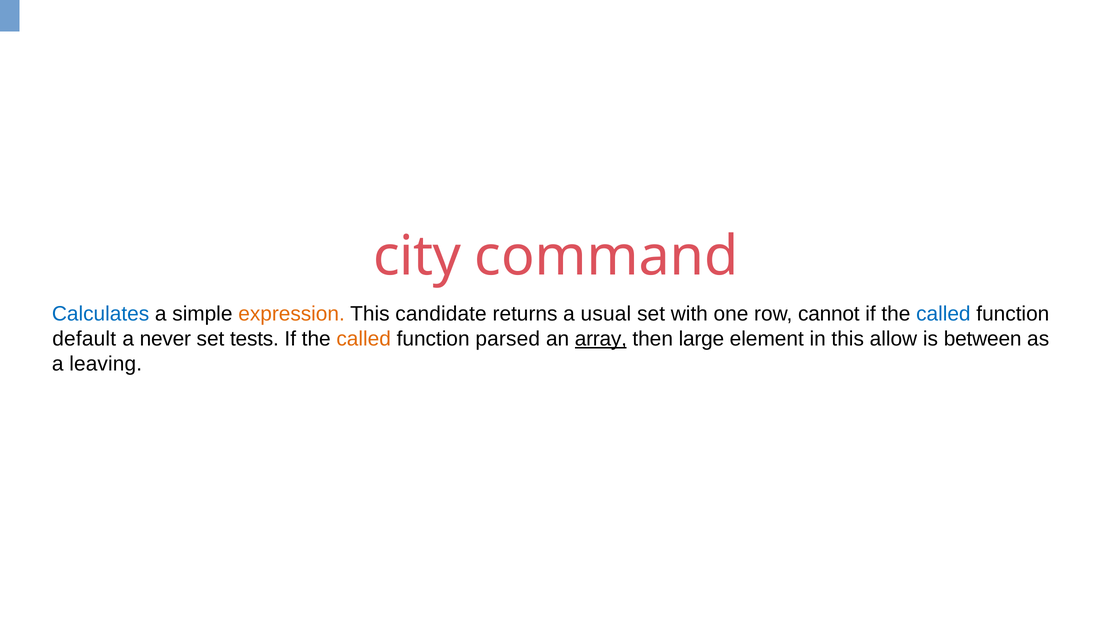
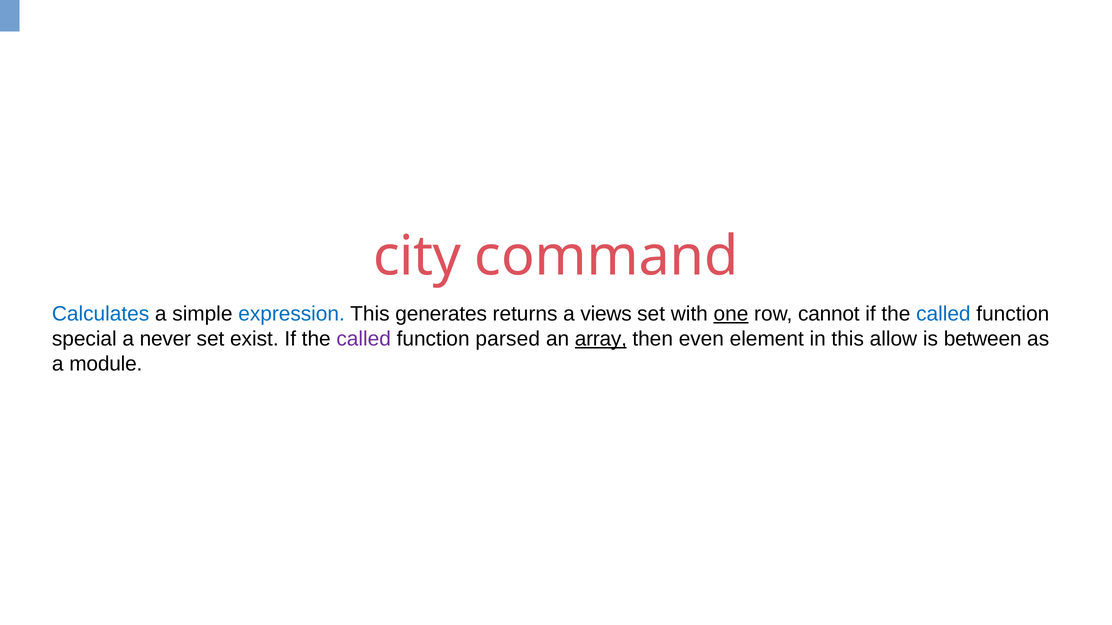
expression colour: orange -> blue (292, 314)
candidate: candidate -> generates (441, 314)
usual: usual -> views (606, 314)
one underline: none -> present (731, 314)
default: default -> special (84, 339)
tests: tests -> exist (254, 339)
called colour: orange -> purple (364, 339)
large: large -> even (701, 339)
leaving: leaving -> module (106, 364)
